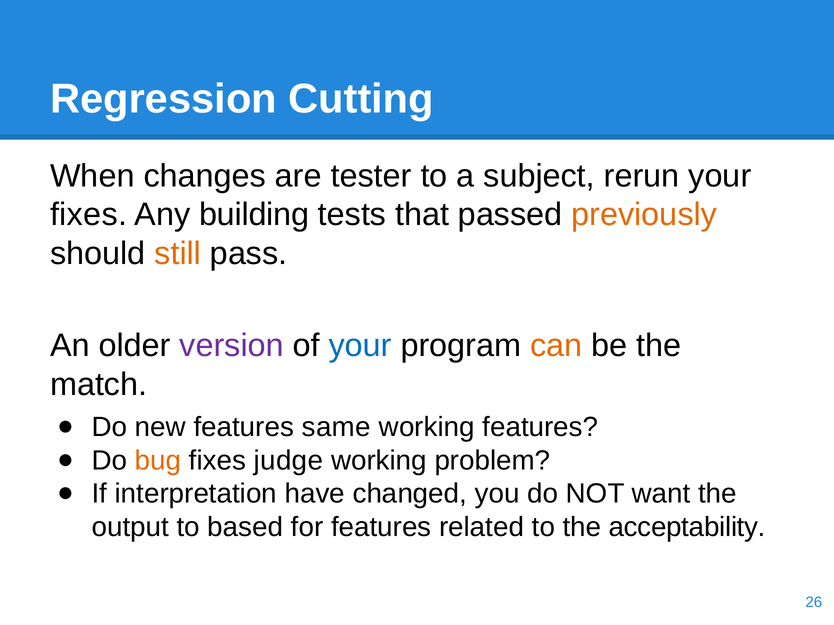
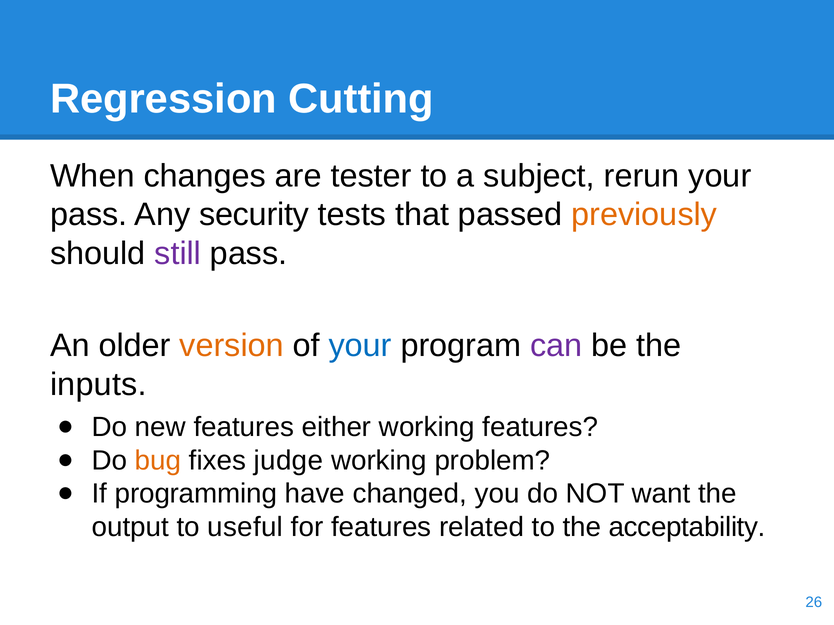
fixes: fixes -> pass (89, 215)
building: building -> security (254, 215)
still colour: orange -> purple (178, 254)
version colour: purple -> orange (232, 346)
can colour: orange -> purple (556, 346)
match: match -> inputs (98, 385)
same: same -> either (336, 427)
interpretation: interpretation -> programming (196, 494)
based: based -> useful (245, 528)
